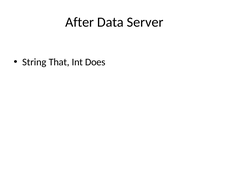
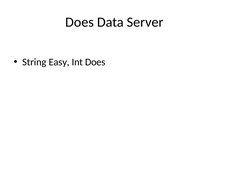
After: After -> Does (80, 22)
That: That -> Easy (59, 62)
